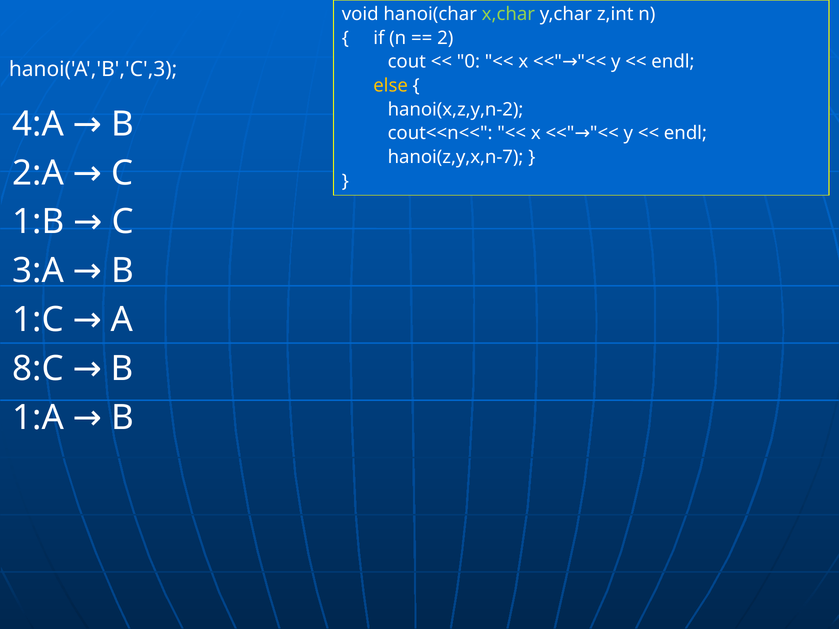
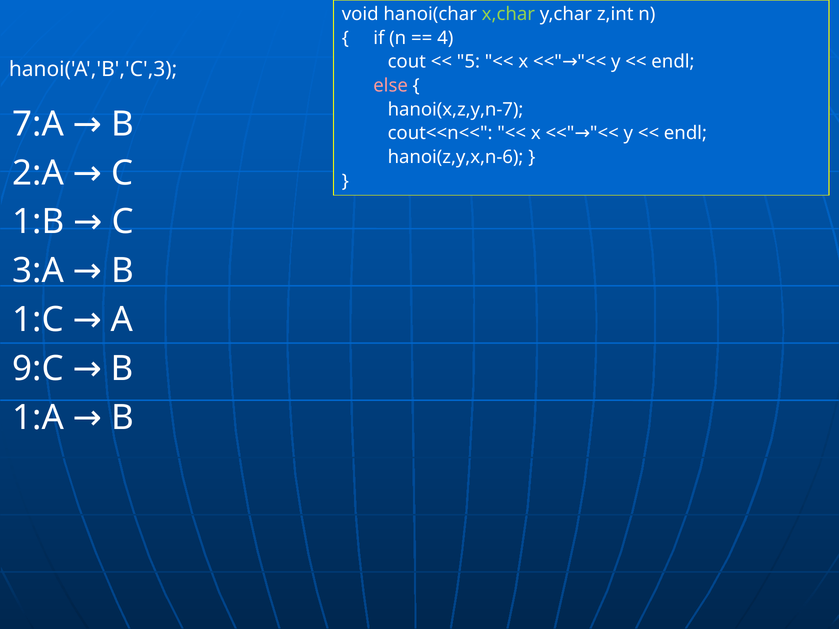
2: 2 -> 4 (445, 38)
0: 0 -> 5 (468, 62)
else colour: yellow -> pink (391, 86)
hanoi(x,z,y,n-2: hanoi(x,z,y,n-2 -> hanoi(x,z,y,n-7 (456, 109)
4:A: 4:A -> 7:A (38, 124)
hanoi(z,y,x,n-7: hanoi(z,y,x,n-7 -> hanoi(z,y,x,n-6 (456, 157)
8:C: 8:C -> 9:C (38, 369)
